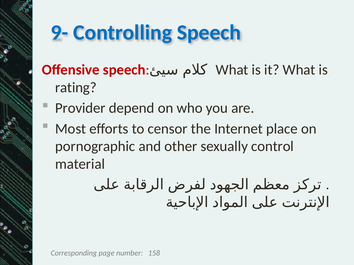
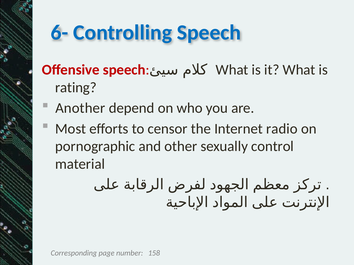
9-: 9- -> 6- (60, 32)
Provider: Provider -> Another (80, 108)
place: place -> radio (282, 129)
